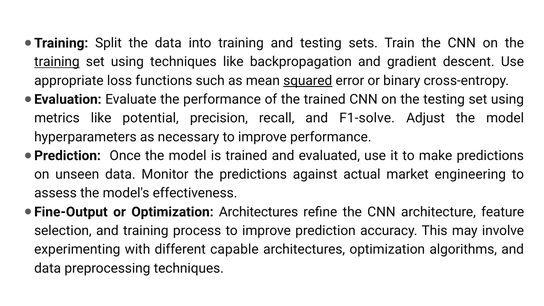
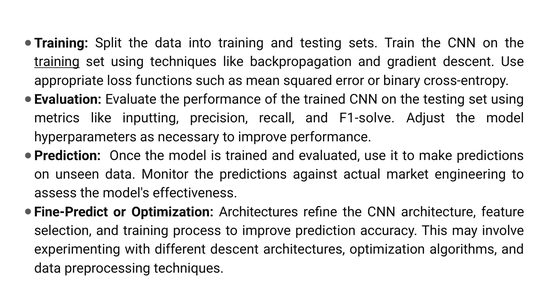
squared underline: present -> none (308, 81)
potential: potential -> inputting (151, 118)
Fine-Output: Fine-Output -> Fine-Predict (71, 212)
different capable: capable -> descent (234, 249)
